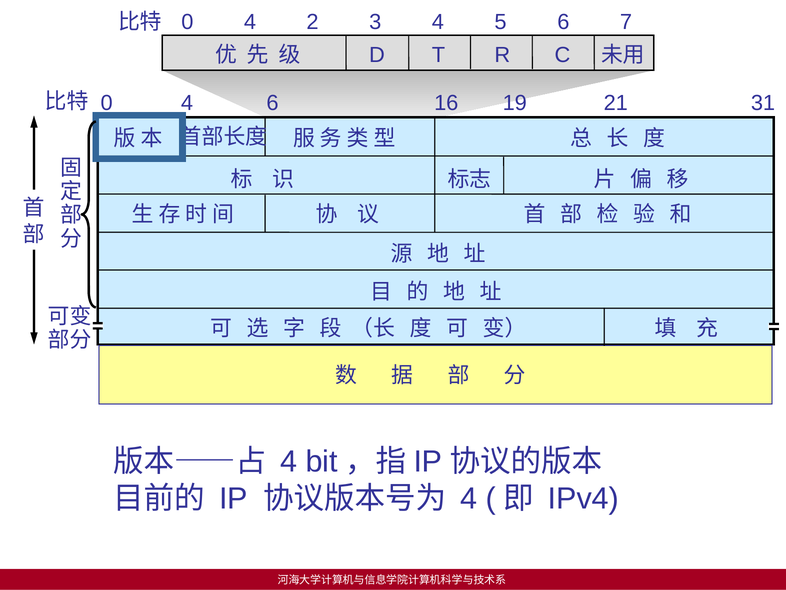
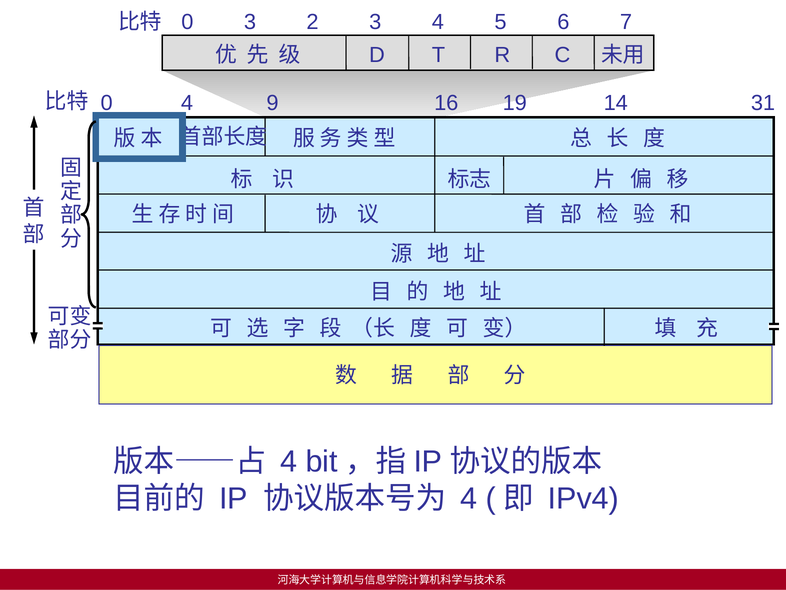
4: 4 -> 3 (250, 22)
6: 6 -> 9 (273, 103)
21: 21 -> 14 (616, 103)
